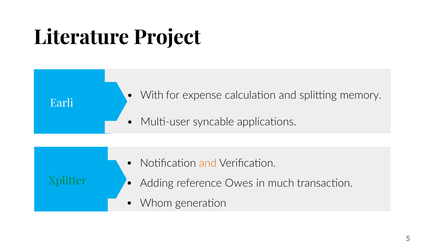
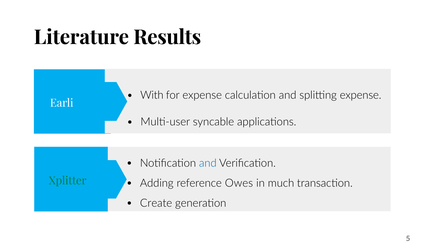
Project: Project -> Results (167, 37)
splitting memory: memory -> expense (361, 95)
and colour: orange -> blue (208, 163)
Whom: Whom -> Create (156, 203)
